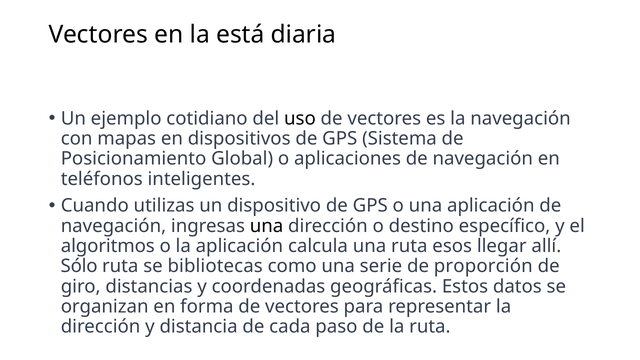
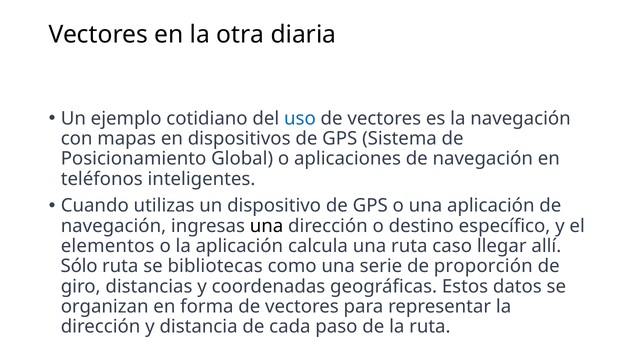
está: está -> otra (240, 35)
uso colour: black -> blue (300, 118)
algoritmos: algoritmos -> elementos (108, 246)
esos: esos -> caso (452, 246)
